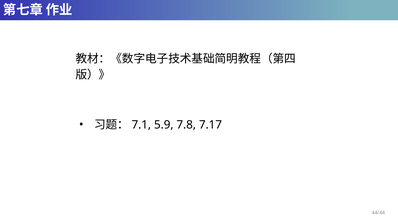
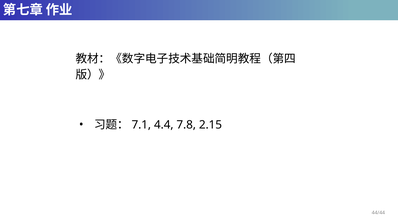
5.9: 5.9 -> 4.4 (164, 125)
7.17: 7.17 -> 2.15 (210, 125)
